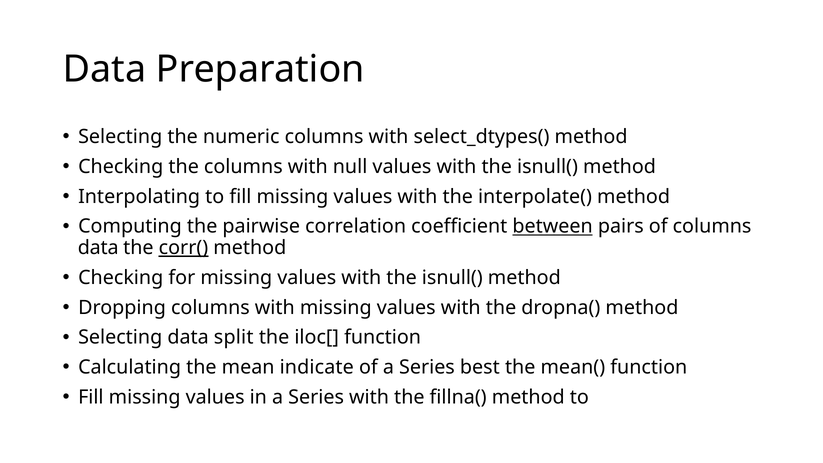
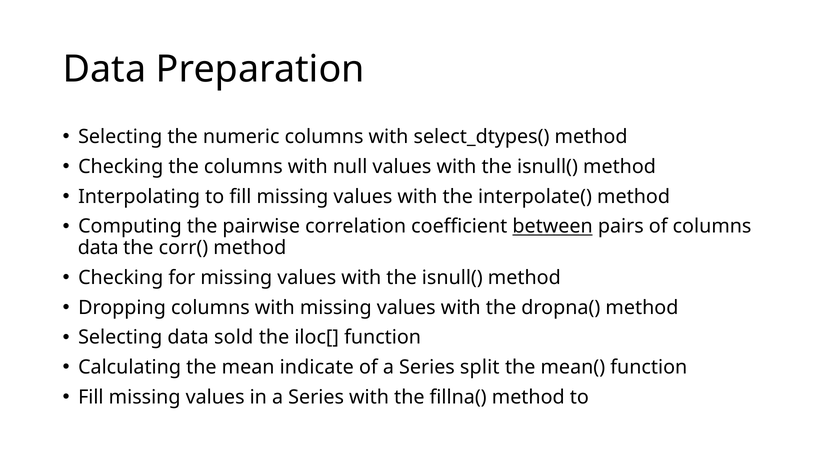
corr( underline: present -> none (183, 248)
split: split -> sold (234, 337)
best: best -> split (480, 367)
